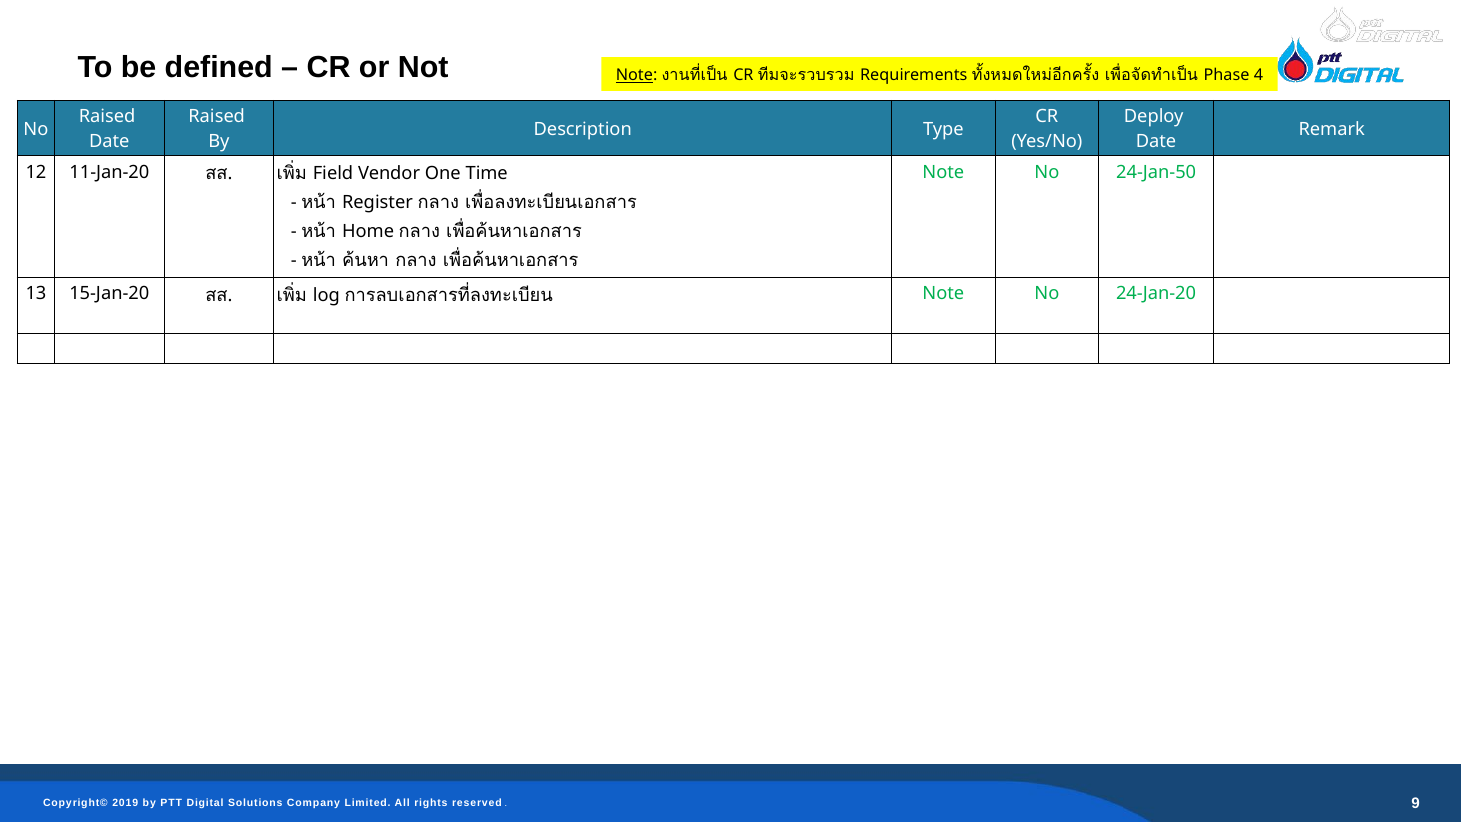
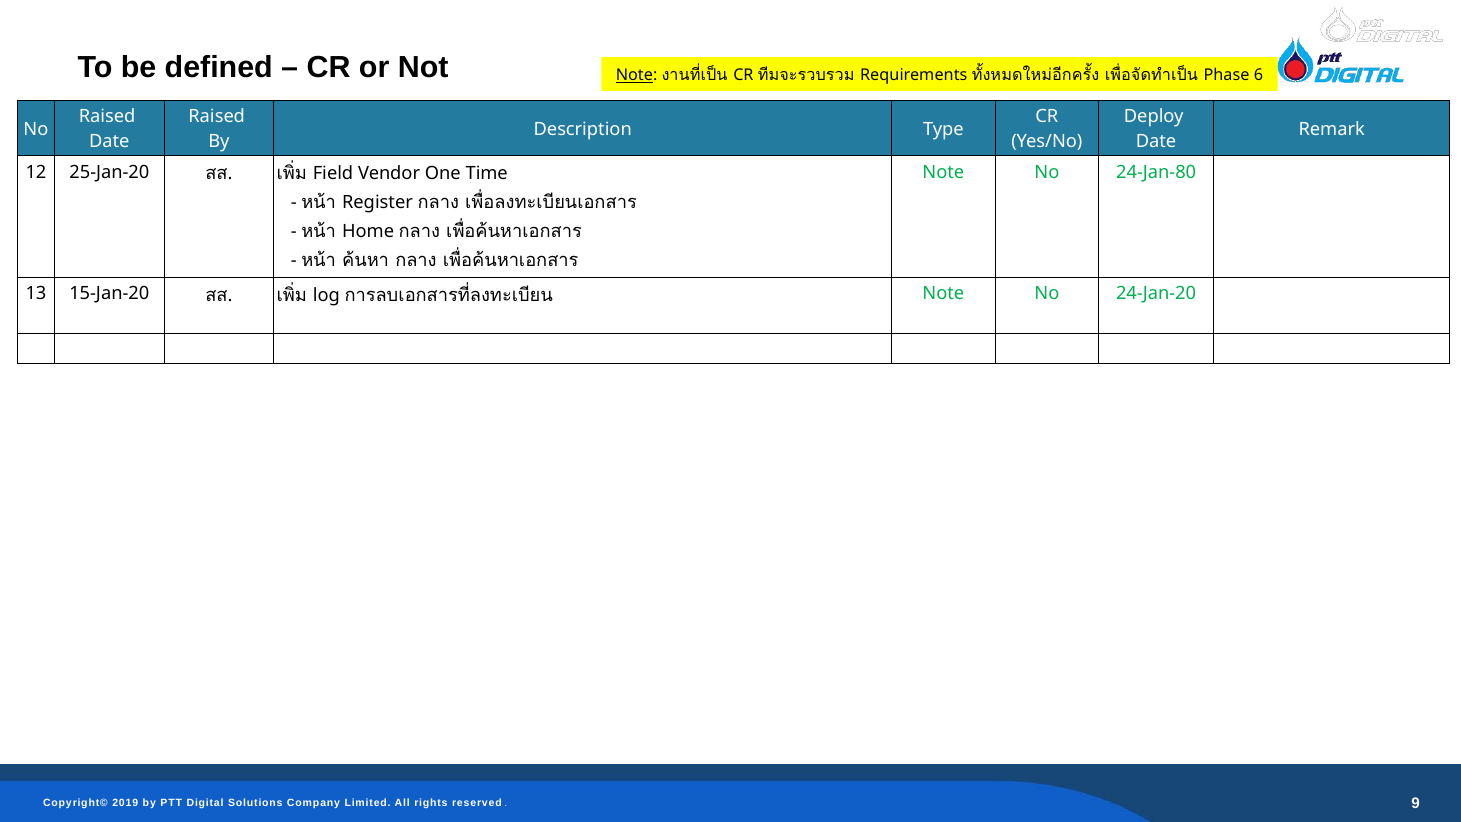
4: 4 -> 6 (1258, 75)
11-Jan-20: 11-Jan-20 -> 25-Jan-20 (109, 172)
24-Jan-50: 24-Jan-50 -> 24-Jan-80 (1156, 172)
